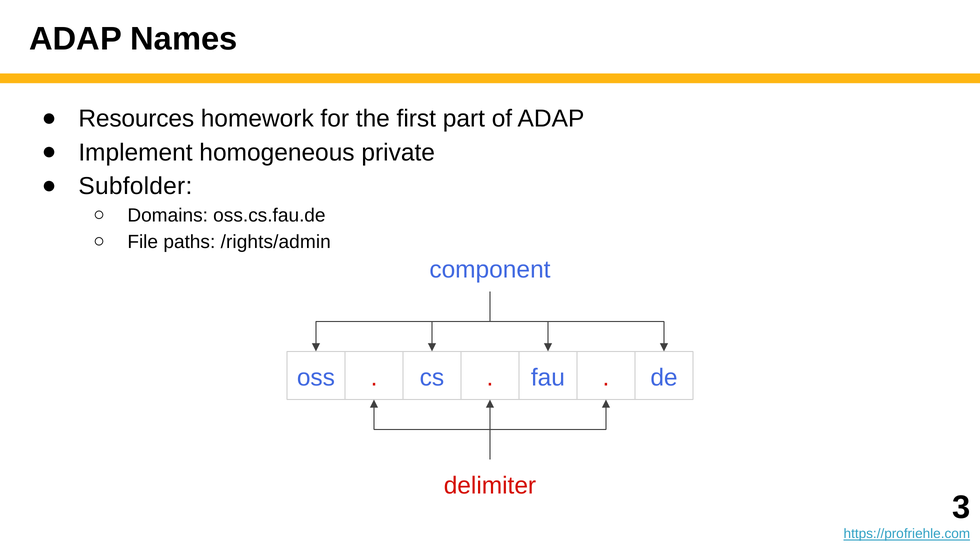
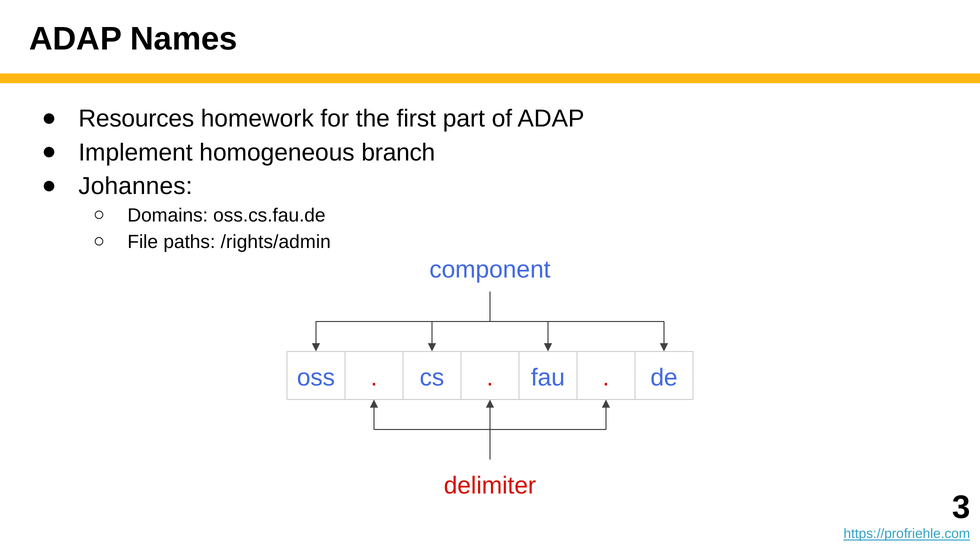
private: private -> branch (398, 153)
Subfolder: Subfolder -> Johannes (135, 186)
